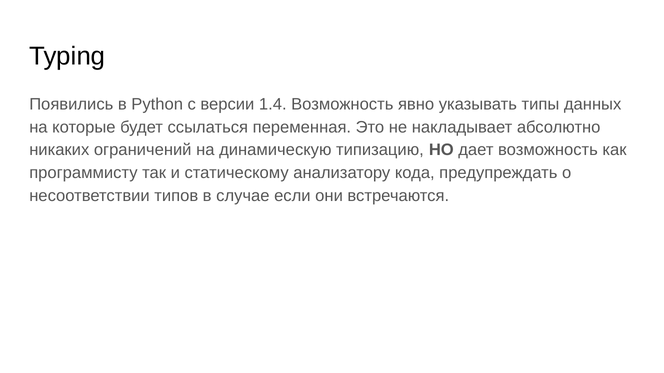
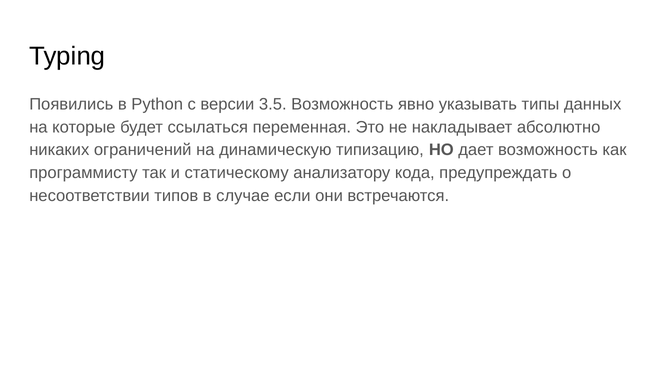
1.4: 1.4 -> 3.5 (273, 104)
